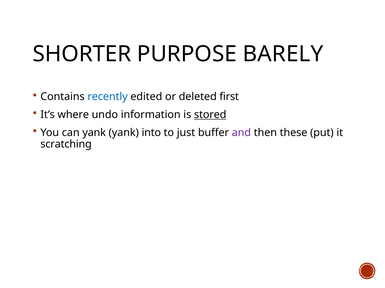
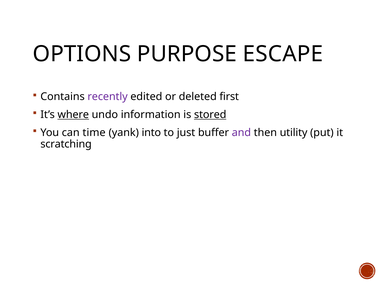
SHORTER: SHORTER -> OPTIONS (82, 54)
BARELY: BARELY -> ESCAPE (283, 54)
recently colour: blue -> purple (108, 97)
where underline: none -> present (73, 115)
can yank: yank -> time (94, 133)
these: these -> utility (294, 133)
